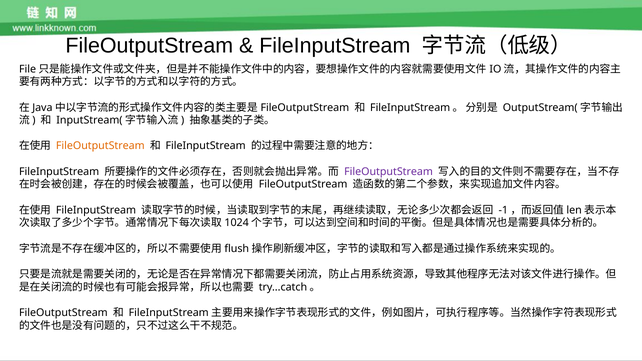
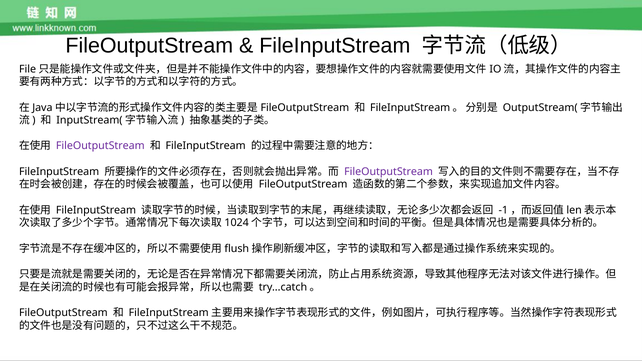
FileOutputStream colour: orange -> purple (100, 146)
